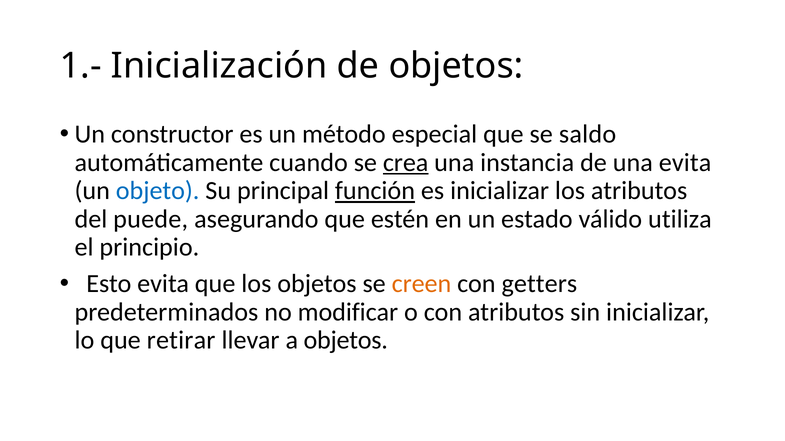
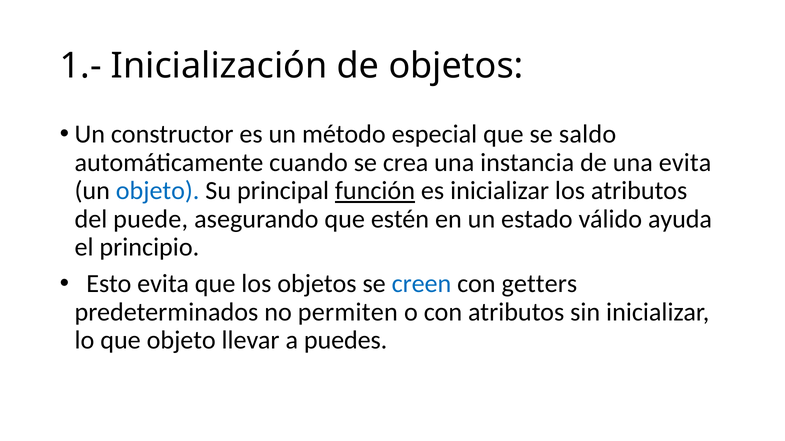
crea underline: present -> none (406, 163)
utiliza: utiliza -> ayuda (680, 219)
creen colour: orange -> blue (421, 284)
modificar: modificar -> permiten (348, 312)
que retirar: retirar -> objeto (181, 341)
a objetos: objetos -> puedes (346, 341)
